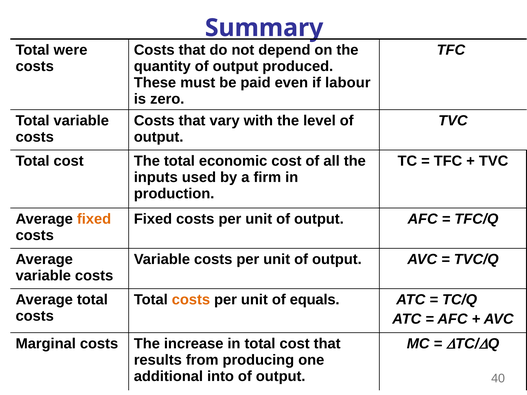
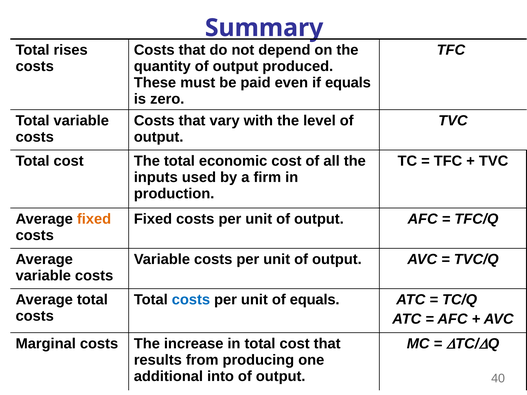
were: were -> rises (71, 50)
if labour: labour -> equals (348, 83)
costs colour: orange -> blue (191, 300)
